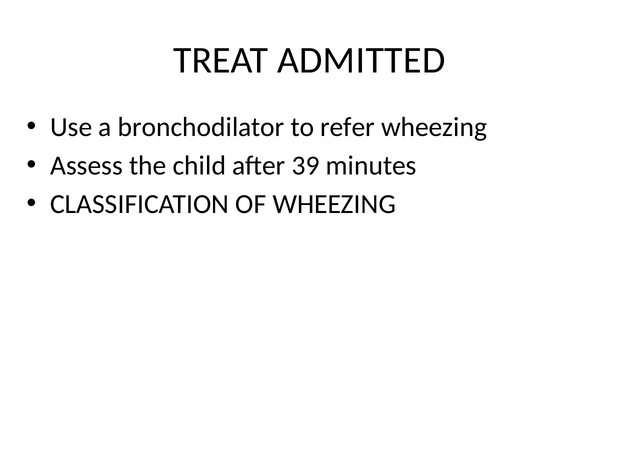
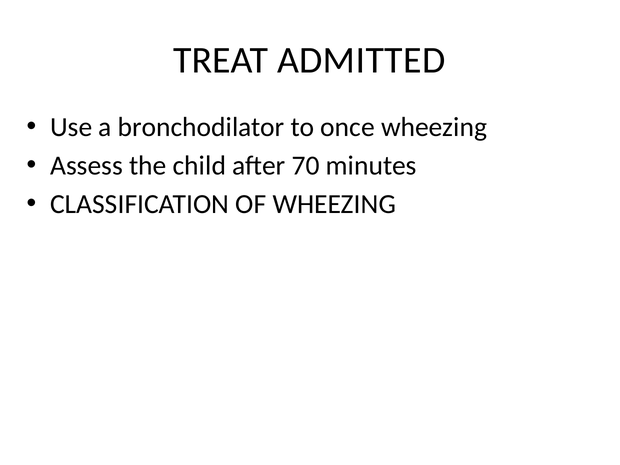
refer: refer -> once (348, 127)
39: 39 -> 70 (306, 166)
